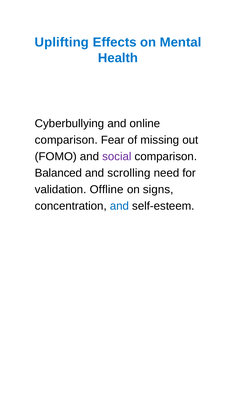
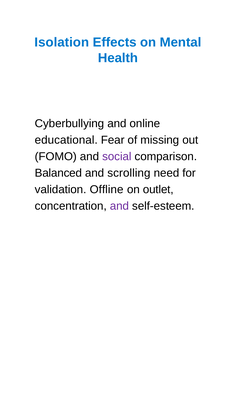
Uplifting: Uplifting -> Isolation (62, 42)
comparison: comparison -> educational (66, 140)
signs: signs -> outlet (158, 190)
and colour: blue -> purple (119, 206)
